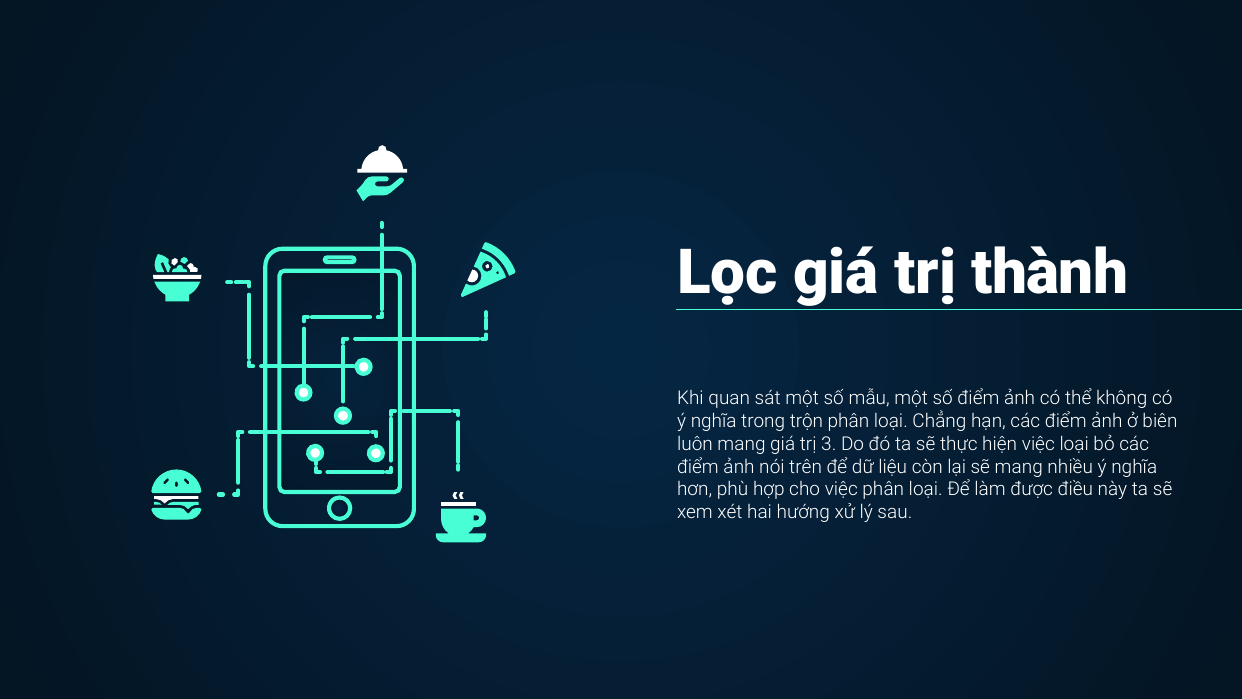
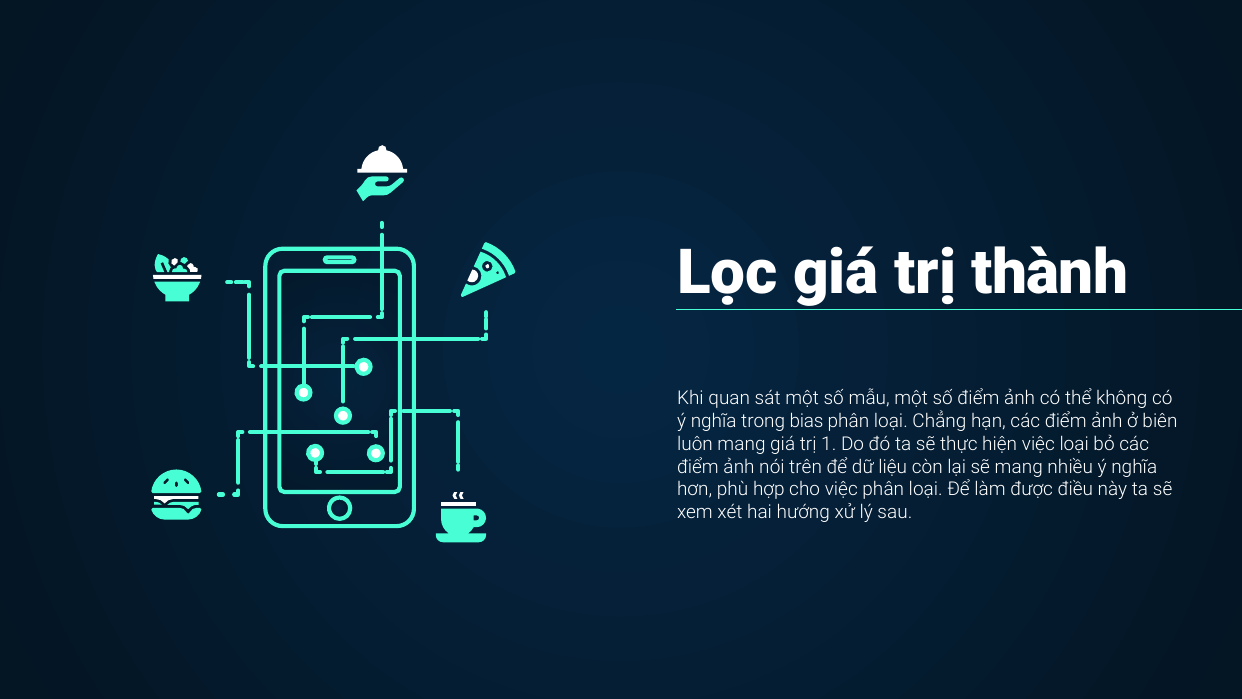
trộn: trộn -> bias (806, 421)
3: 3 -> 1 (829, 444)
